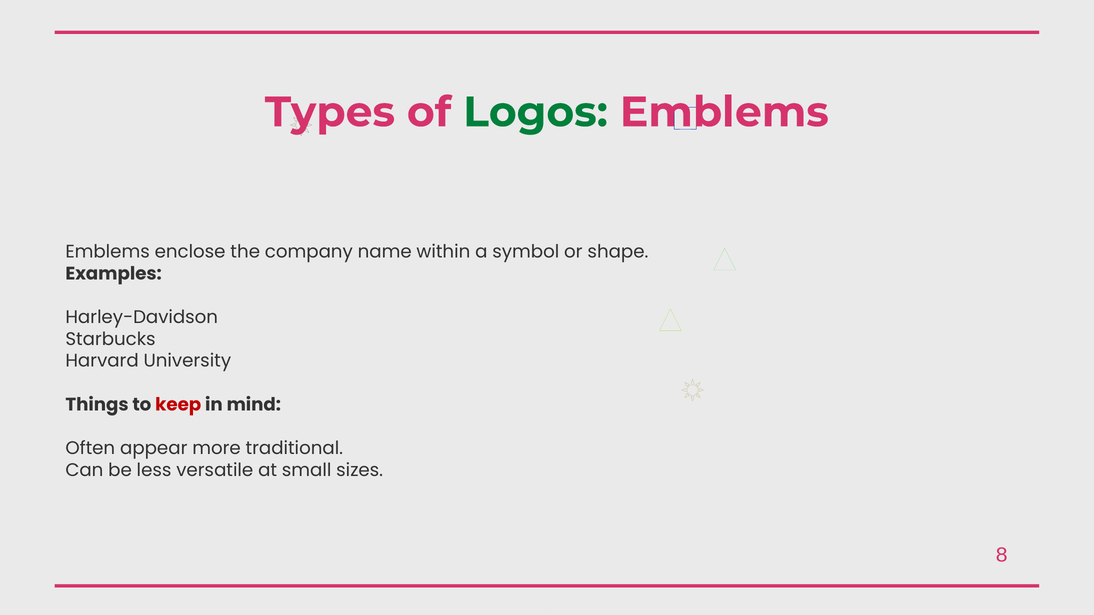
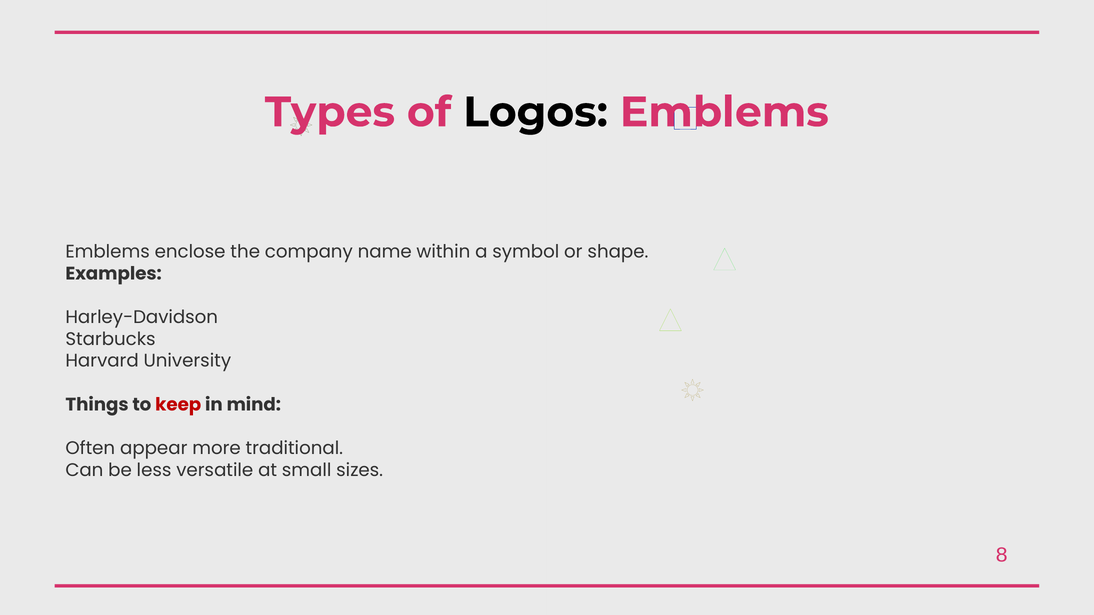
Logos colour: green -> black (536, 112)
